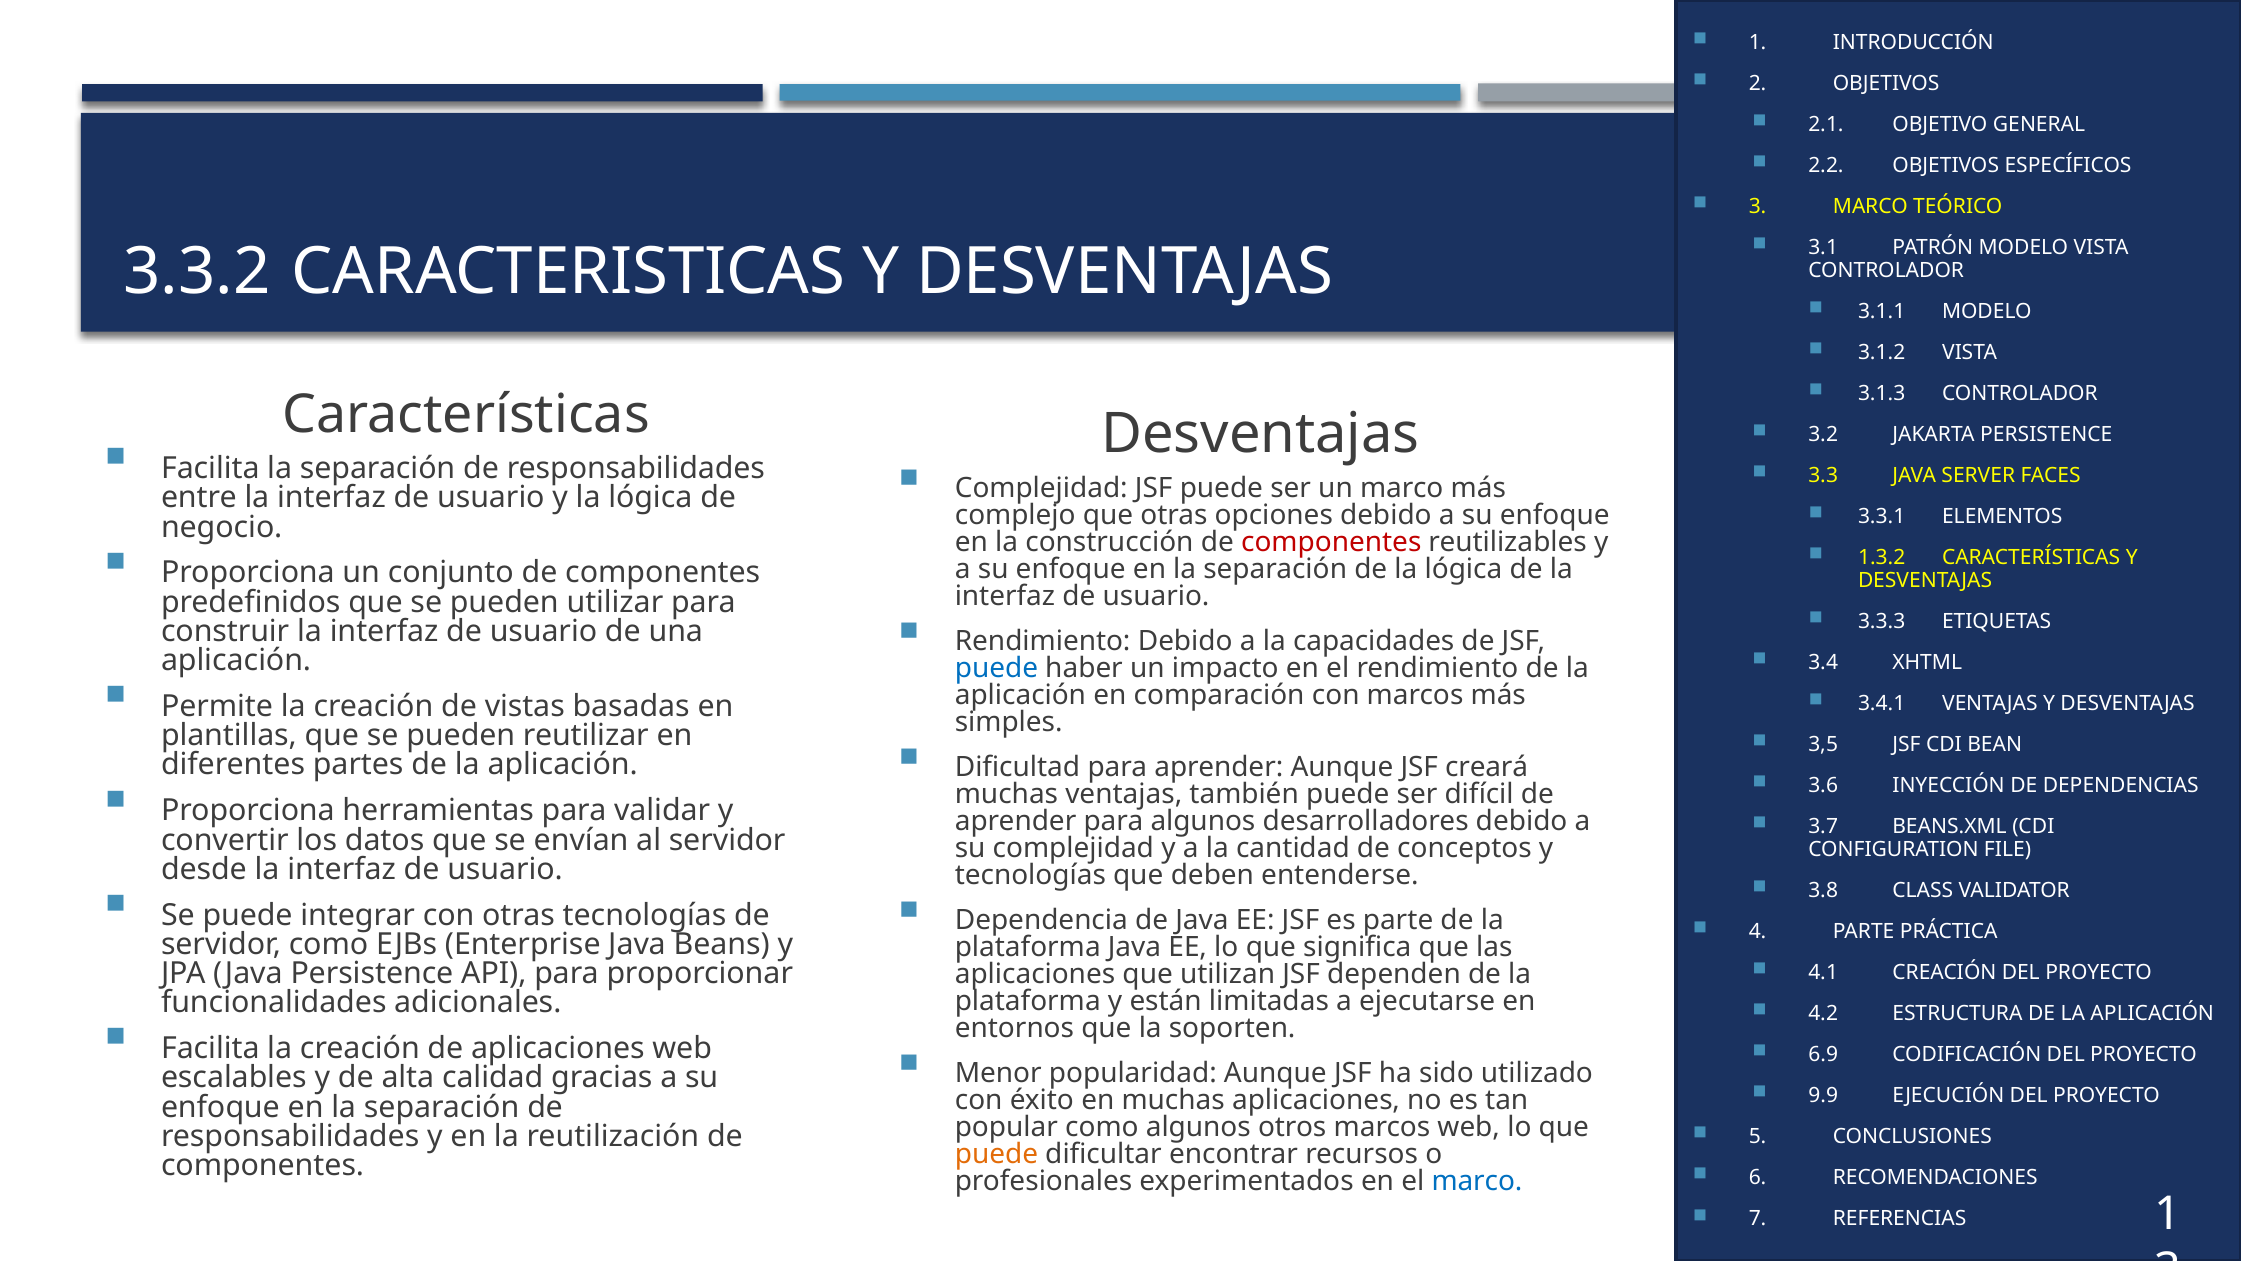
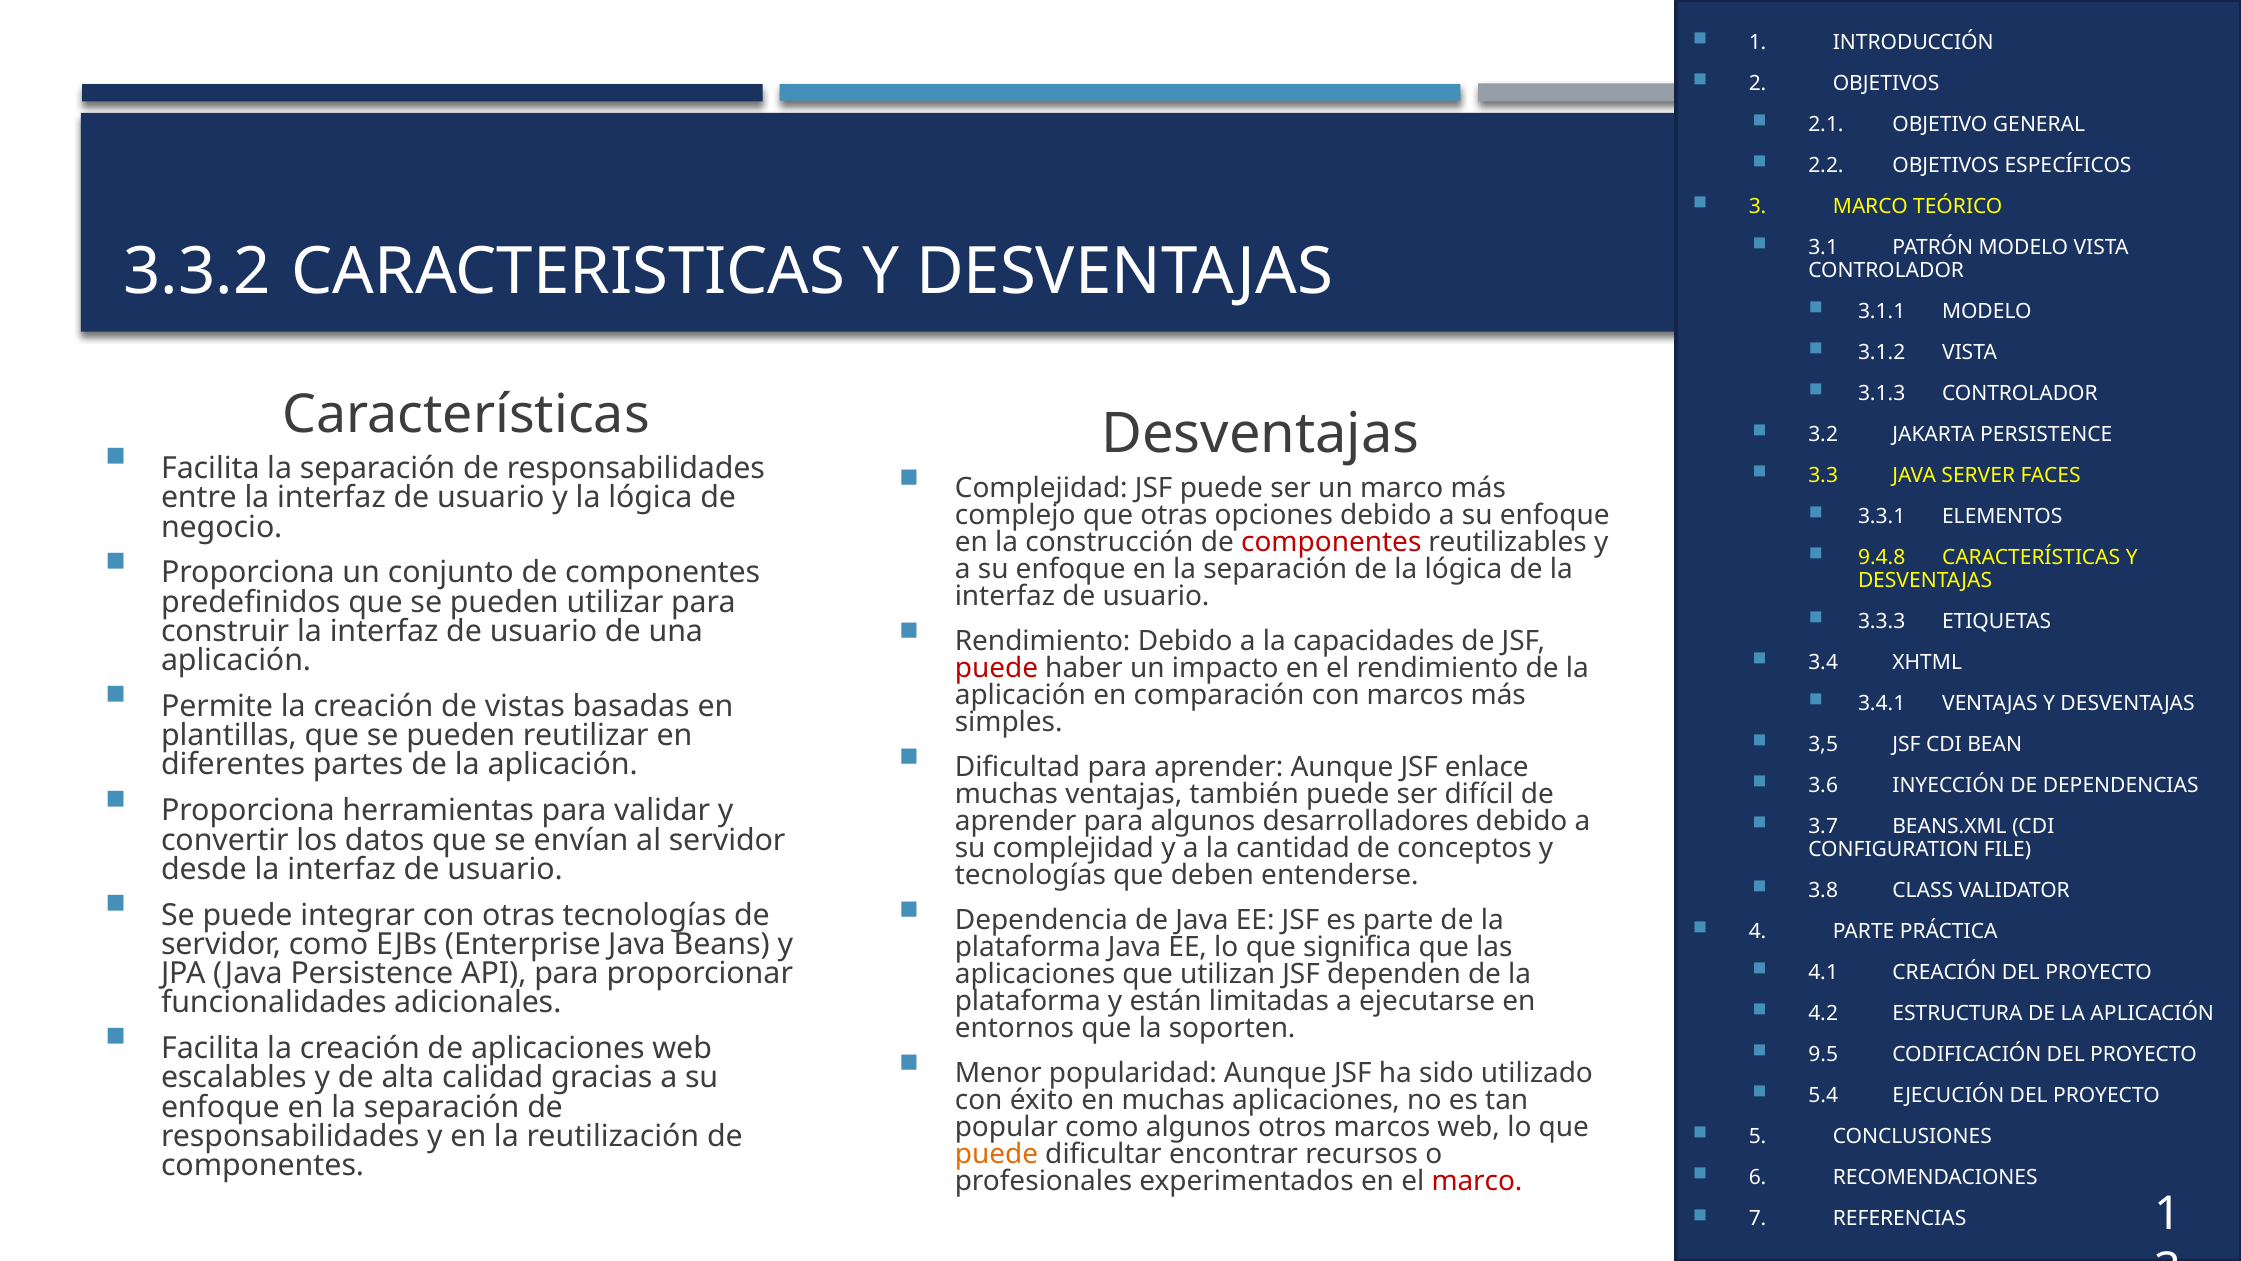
1.3.2: 1.3.2 -> 9.4.8 (1882, 557)
puede colour: blue -> red (997, 668)
creará: creará -> enlace (1487, 767)
6.9: 6.9 -> 9.5 (1823, 1054)
9.9: 9.9 -> 5.4 (1823, 1095)
marco colour: blue -> red (1477, 1181)
